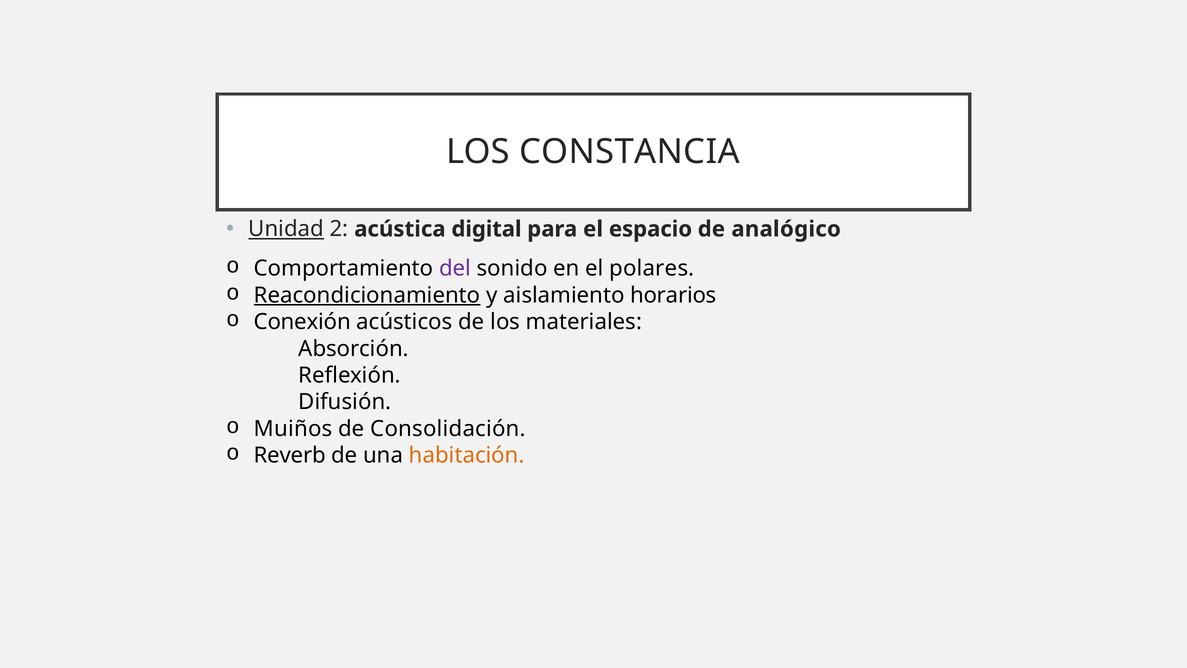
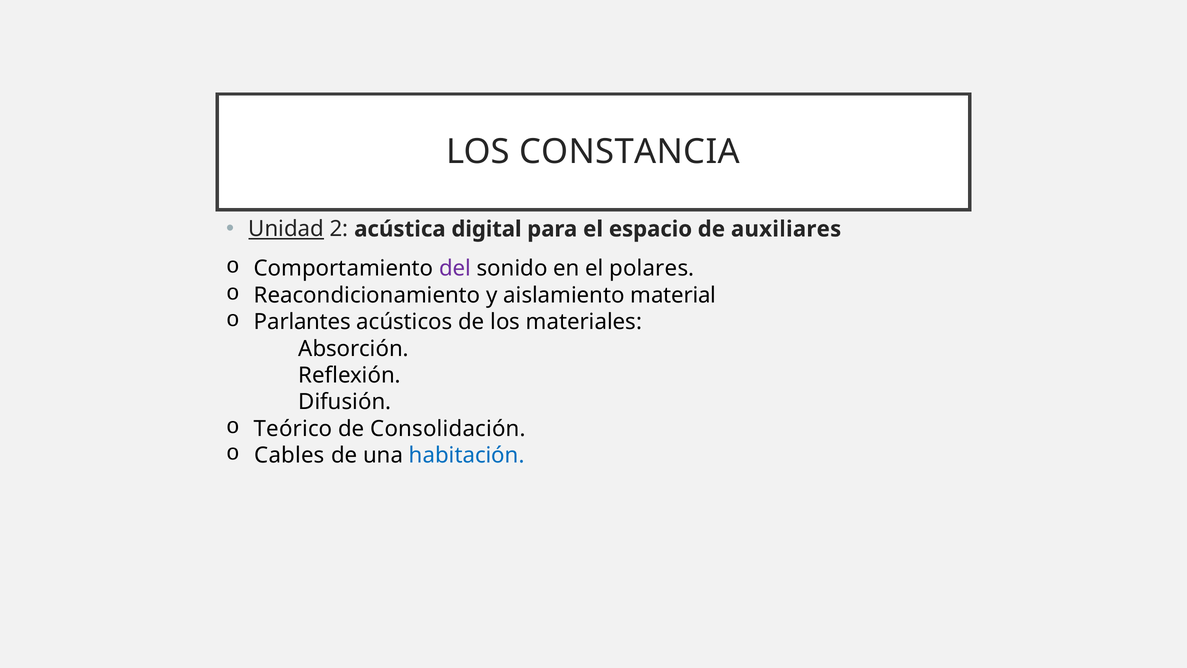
analógico: analógico -> auxiliares (786, 229)
Reacondicionamiento underline: present -> none (367, 295)
horarios: horarios -> material (673, 295)
Conexión: Conexión -> Parlantes (302, 322)
Muiños: Muiños -> Teórico (293, 429)
Reverb: Reverb -> Cables (290, 455)
habitación colour: orange -> blue (467, 455)
